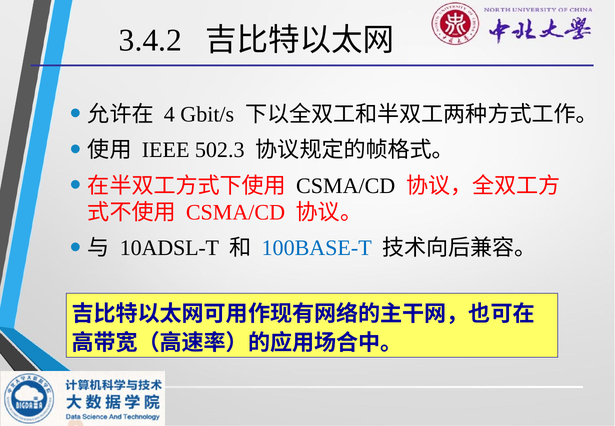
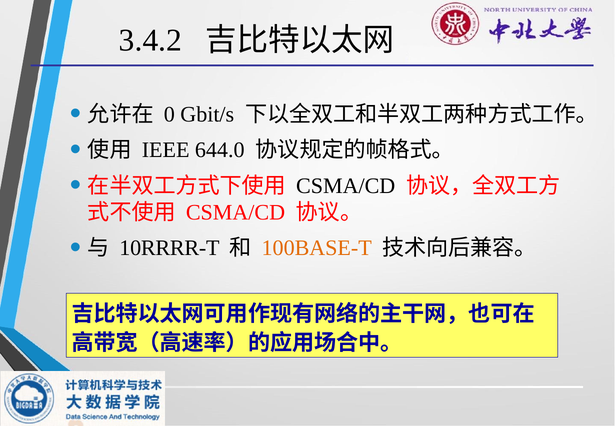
4: 4 -> 0 (169, 114)
502.3: 502.3 -> 644.0 (220, 150)
10ADSL-T: 10ADSL-T -> 10RRRR-T (169, 248)
100BASE-T colour: blue -> orange (317, 248)
